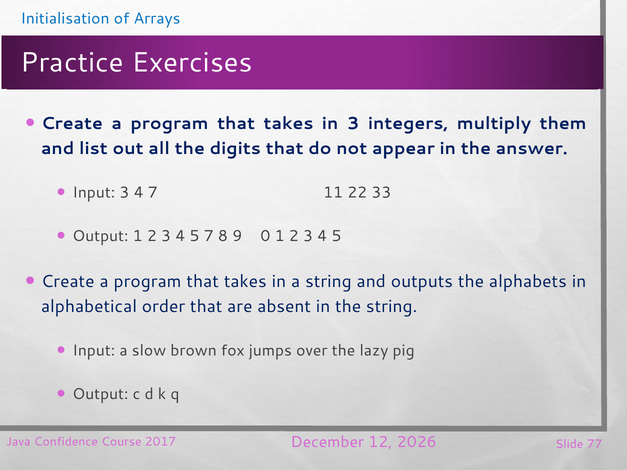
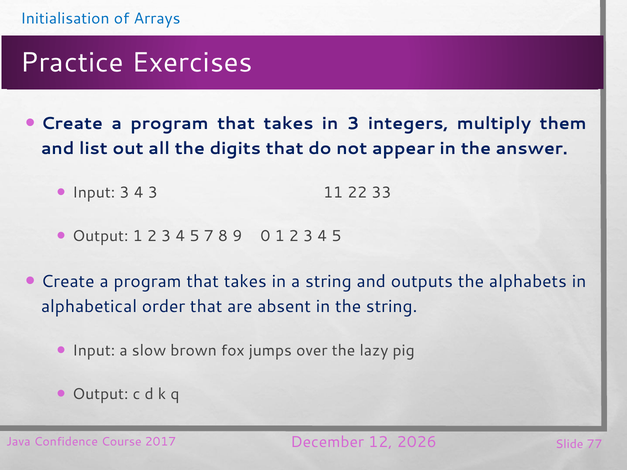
4 7: 7 -> 3 (153, 193)
